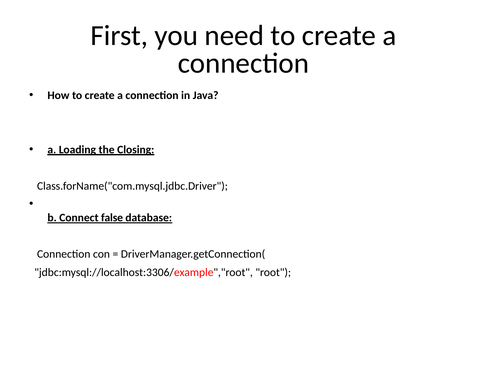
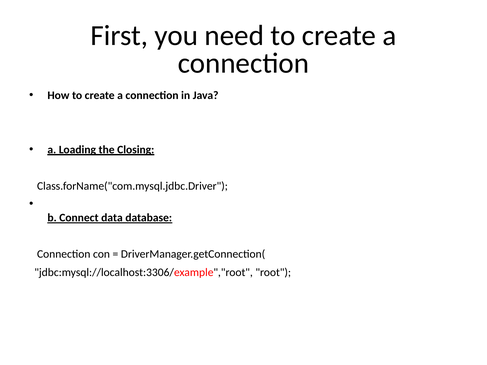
false: false -> data (112, 218)
